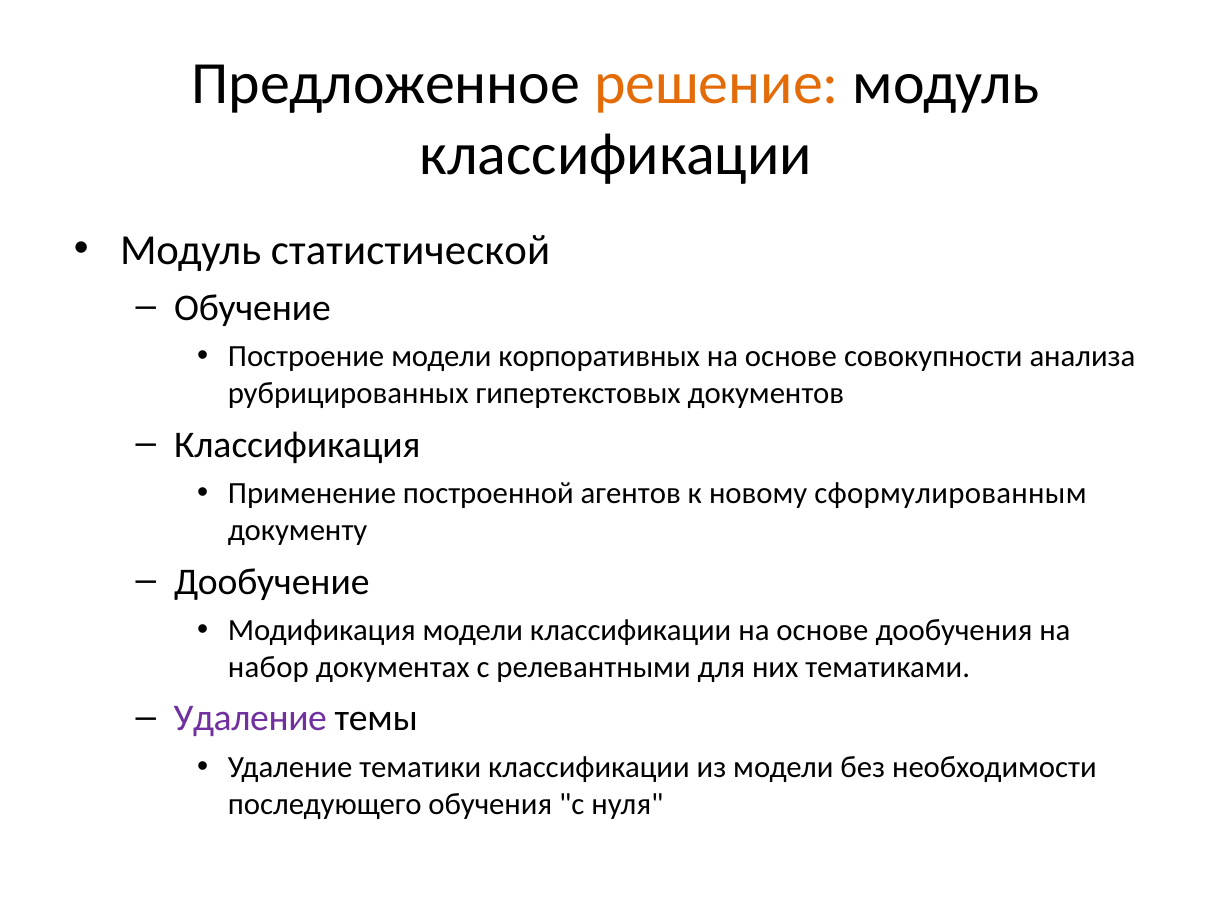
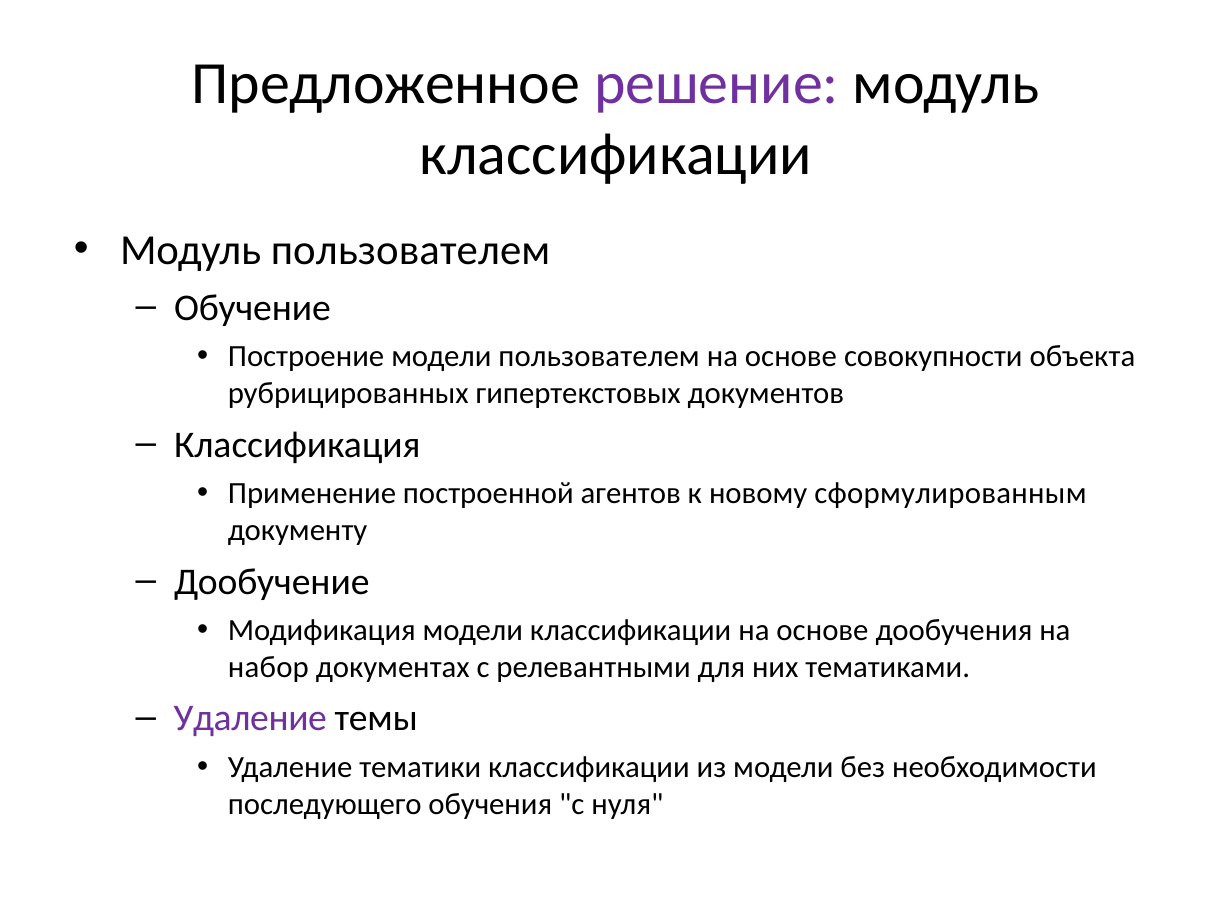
решение colour: orange -> purple (716, 83)
Модуль статистической: статистической -> пользователем (411, 250)
модели корпоративных: корпоративных -> пользователем (599, 357)
анализа: анализа -> объекта (1082, 357)
